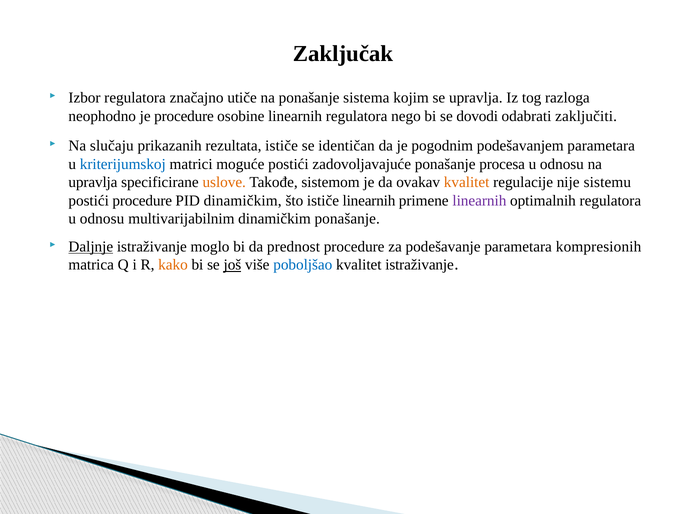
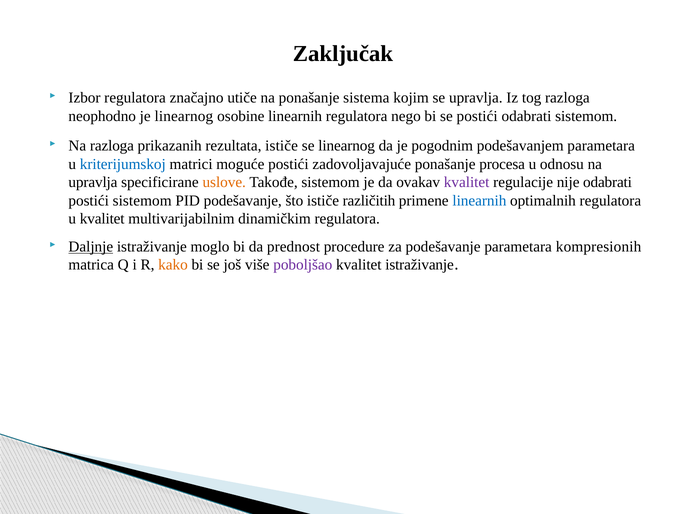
je procedure: procedure -> linearnog (184, 116)
se dovodi: dovodi -> postići (477, 116)
odabrati zaključiti: zaključiti -> sistemom (586, 116)
Na slučaju: slučaju -> razloga (112, 146)
se identičan: identičan -> linearnog (347, 146)
kvalitet colour: orange -> purple (467, 183)
nije sistemu: sistemu -> odabrati (607, 183)
postići procedure: procedure -> sistemom (142, 201)
PID dinamičkim: dinamičkim -> podešavanje (243, 201)
ističe linearnih: linearnih -> različitih (369, 201)
linearnih colour: purple -> blue (479, 201)
odnosu: odnosu -> kvalitet (102, 219)
dinamičkim ponašanje: ponašanje -> regulatora (347, 219)
još underline: present -> none (232, 265)
poboljšao colour: blue -> purple (303, 265)
